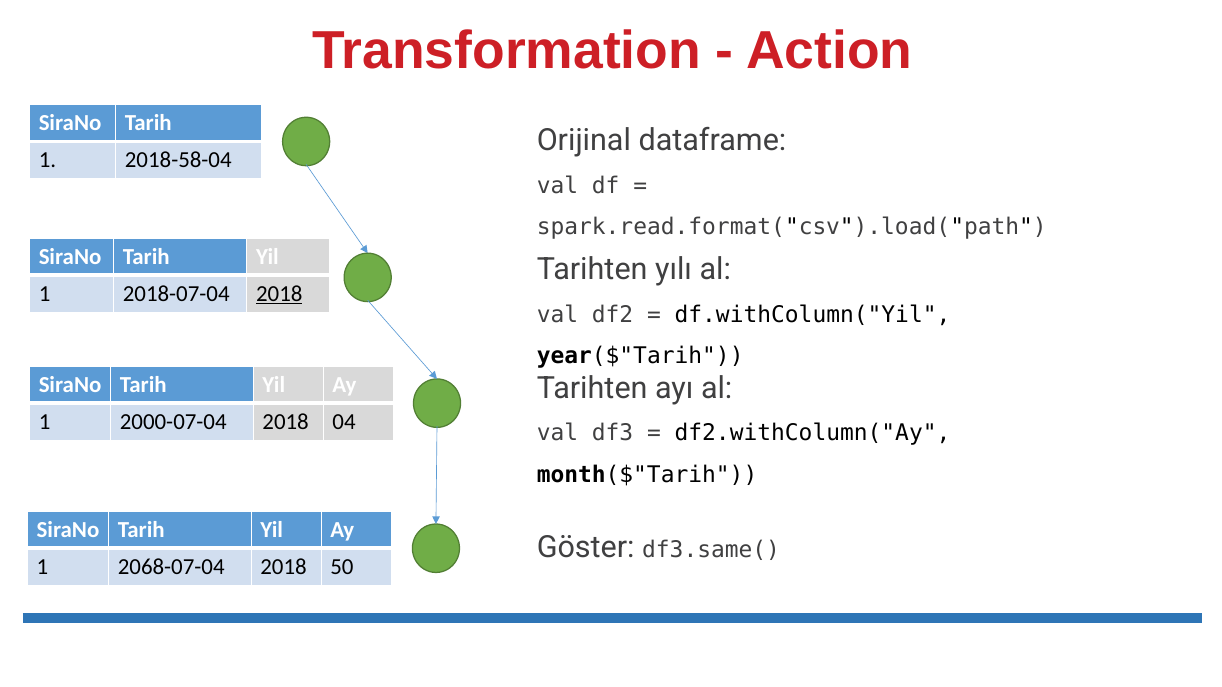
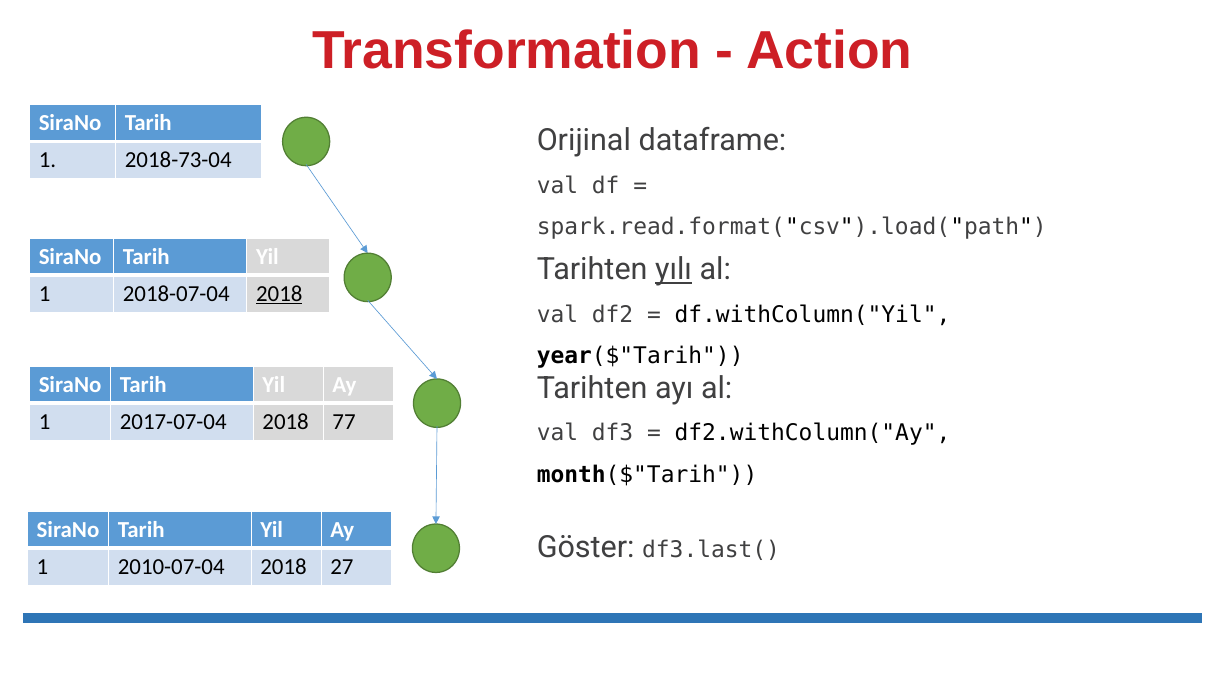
2018-58-04: 2018-58-04 -> 2018-73-04 (178, 160)
yılı underline: none -> present (674, 270)
2000-07-04: 2000-07-04 -> 2017-07-04 (173, 422)
04: 04 -> 77 (344, 422)
df3.same(: df3.same( -> df3.last( (711, 550)
2068-07-04: 2068-07-04 -> 2010-07-04 (171, 567)
50: 50 -> 27 (342, 567)
